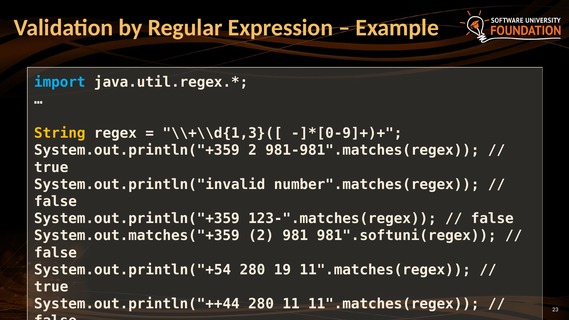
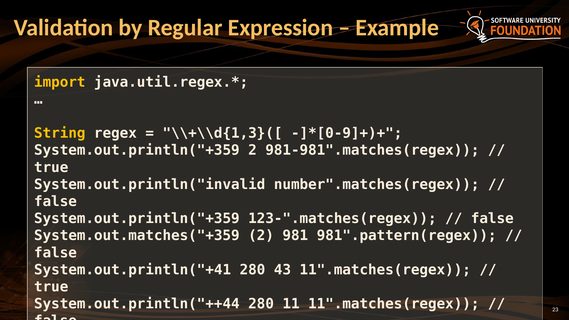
import colour: light blue -> yellow (60, 82)
981".softuni(regex: 981".softuni(regex -> 981".pattern(regex (407, 236)
System.out.println("+54: System.out.println("+54 -> System.out.println("+41 (133, 270)
19: 19 -> 43 (282, 270)
